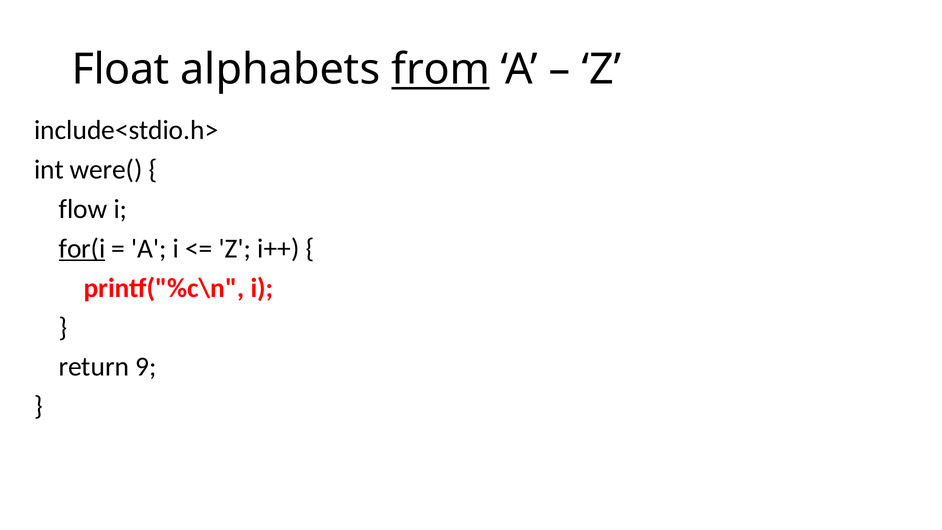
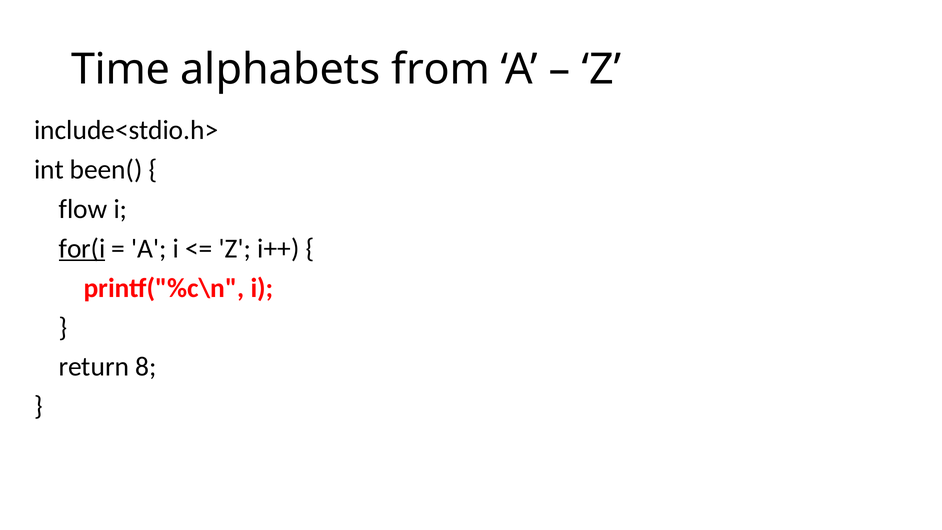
Float: Float -> Time (121, 70)
from underline: present -> none (441, 70)
were(: were( -> been( (106, 170)
9: 9 -> 8 (146, 367)
